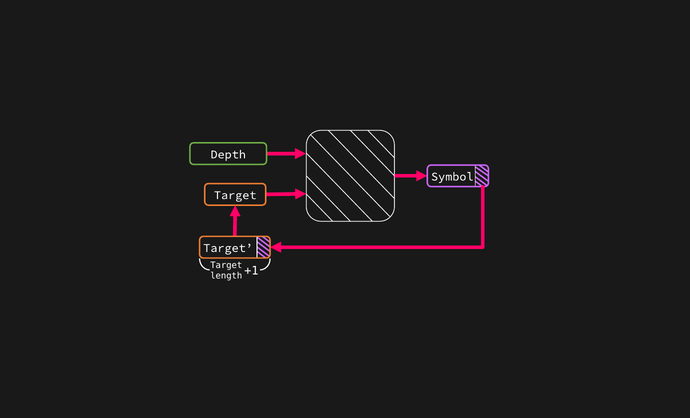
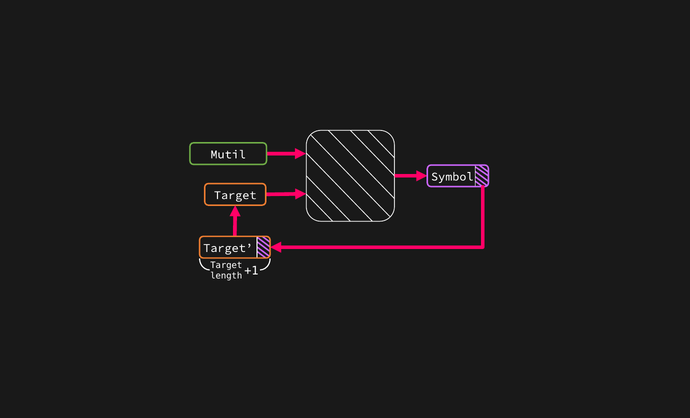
Depth: Depth -> Mutil (228, 155)
